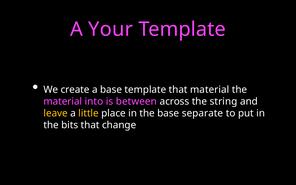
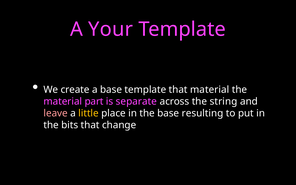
into: into -> part (94, 101)
between: between -> separate (136, 101)
leave colour: yellow -> pink (56, 113)
separate: separate -> resulting (203, 113)
